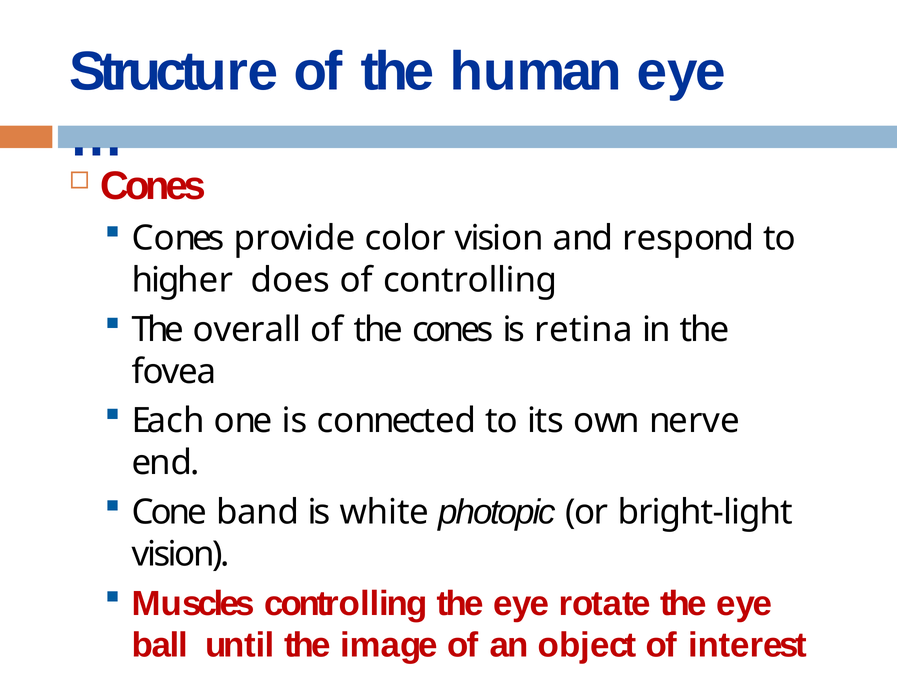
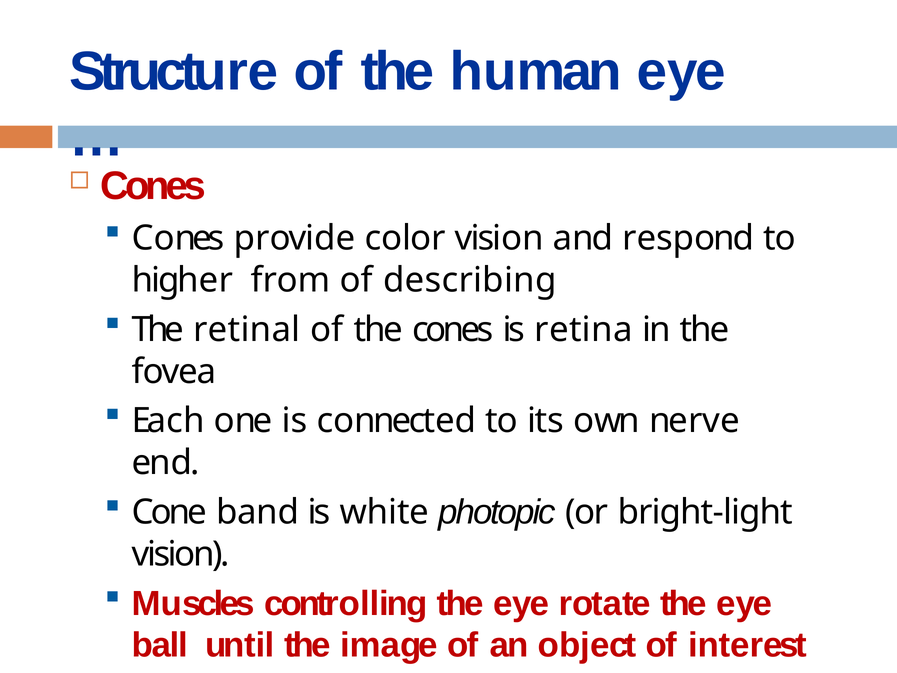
does: does -> from (291, 280)
of controlling: controlling -> describing (470, 280)
overall: overall -> retinal (247, 330)
